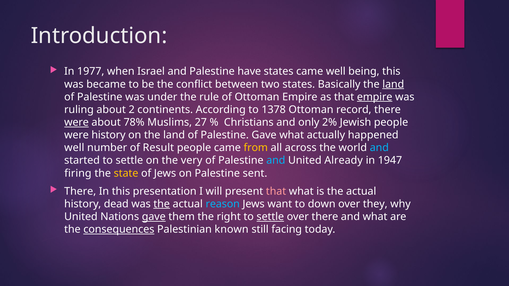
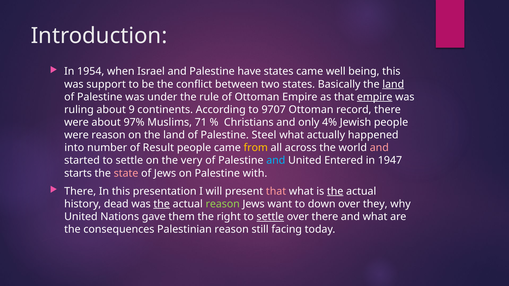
1977: 1977 -> 1954 (91, 72)
became: became -> support (106, 84)
2: 2 -> 9 (132, 110)
1378: 1378 -> 9707 (274, 110)
were underline: present -> none (77, 122)
78%: 78% -> 97% (134, 122)
27: 27 -> 71 (201, 122)
2%: 2% -> 4% (330, 122)
were history: history -> reason (109, 135)
Palestine Gave: Gave -> Steel (264, 135)
well: well -> into (74, 148)
and colour: light blue -> pink (379, 148)
Already: Already -> Entered (344, 161)
firing: firing -> starts (78, 173)
state colour: yellow -> pink (126, 173)
sent: sent -> with (255, 173)
the underline: none -> present (335, 191)
reason colour: light blue -> light green (223, 204)
gave underline: present -> none (154, 217)
consequences underline: present -> none (119, 230)
Palestinian known: known -> reason (232, 230)
